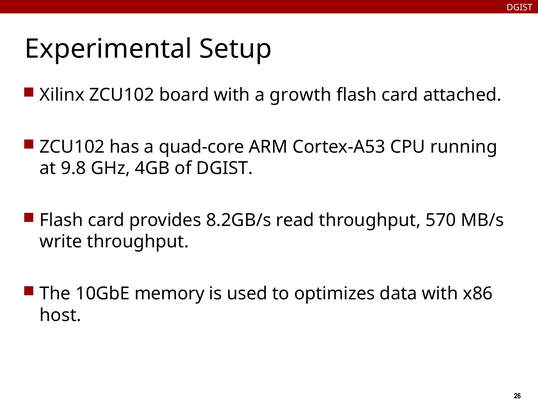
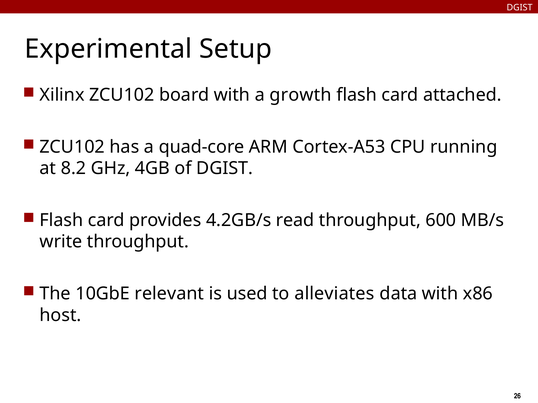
9.8: 9.8 -> 8.2 (73, 169)
8.2GB/s: 8.2GB/s -> 4.2GB/s (239, 221)
570: 570 -> 600 (441, 221)
memory: memory -> relevant (169, 294)
optimizes: optimizes -> alleviates (334, 294)
